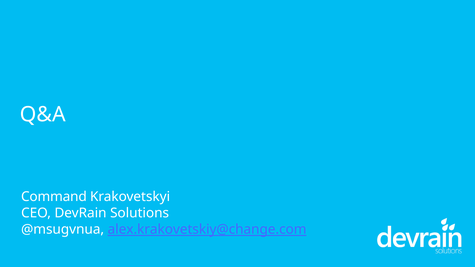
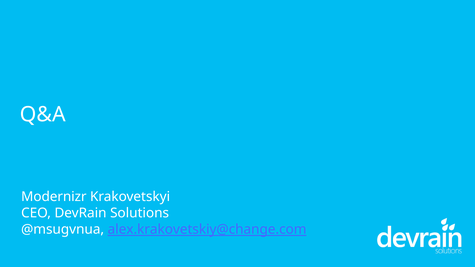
Command: Command -> Modernizr (54, 197)
